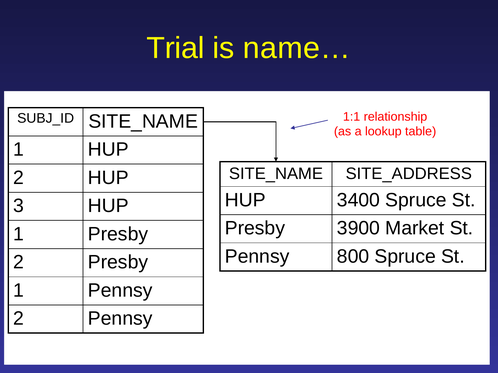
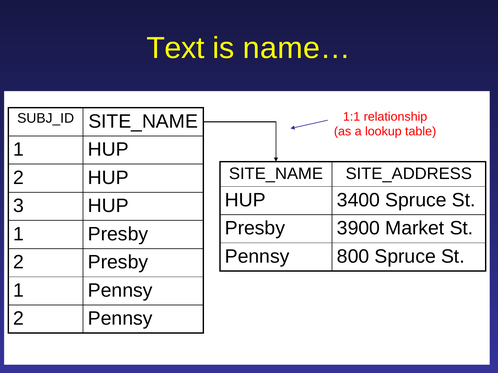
Trial: Trial -> Text (175, 48)
